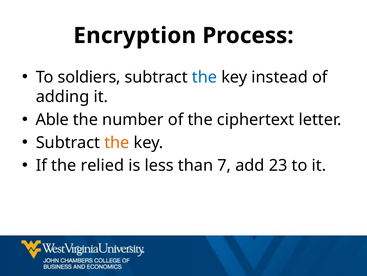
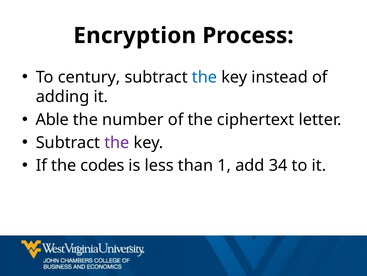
soldiers: soldiers -> century (89, 77)
the colour: orange -> purple (117, 142)
relied: relied -> codes (102, 165)
7: 7 -> 1 (224, 165)
23: 23 -> 34 (278, 165)
